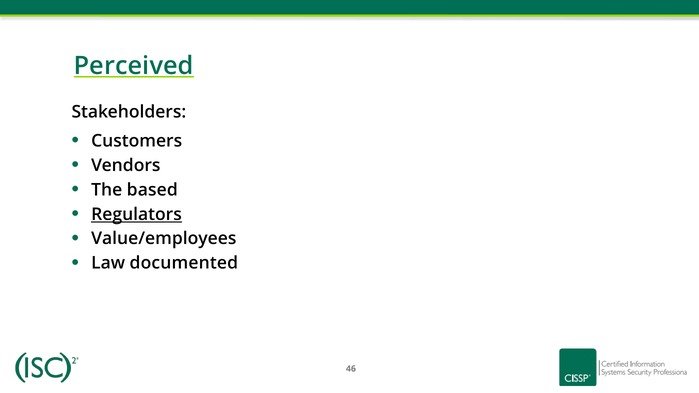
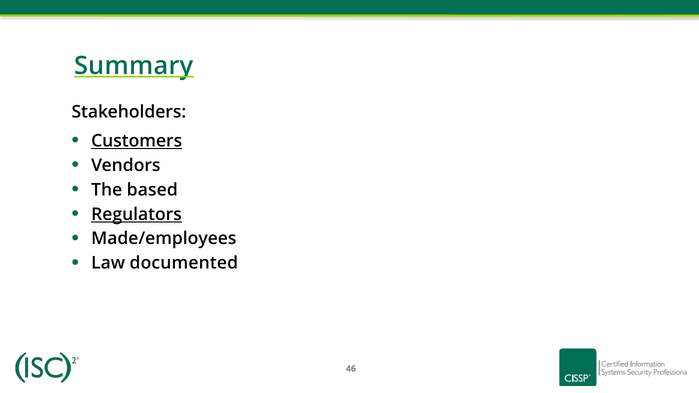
Perceived: Perceived -> Summary (134, 66)
Customers underline: none -> present (137, 141)
Value/employees: Value/employees -> Made/employees (164, 239)
